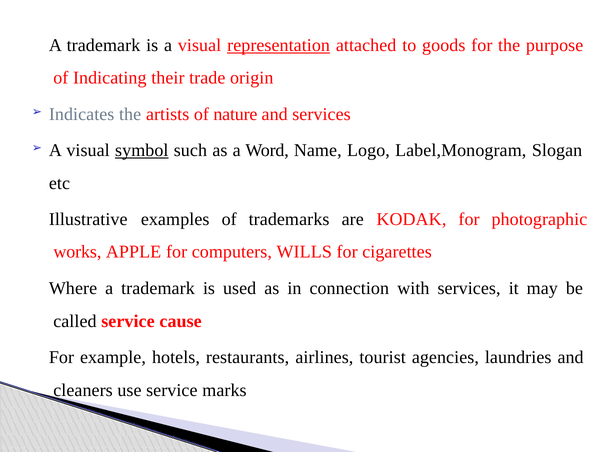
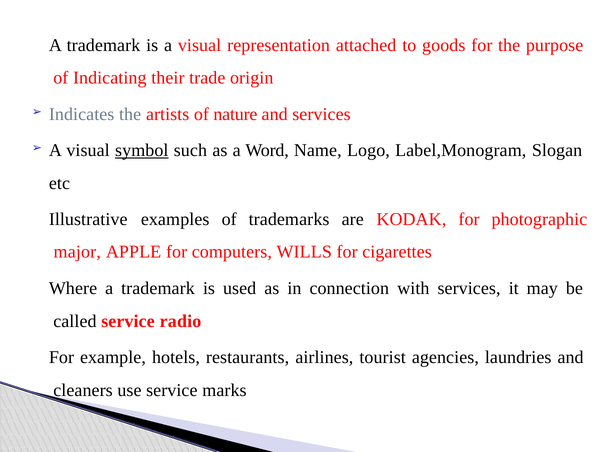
representation underline: present -> none (279, 45)
works: works -> major (77, 252)
cause: cause -> radio (181, 321)
